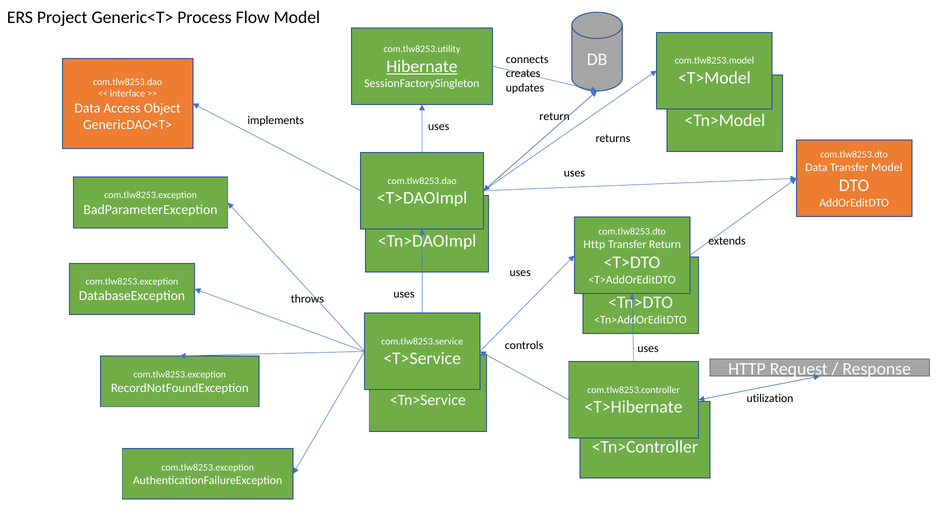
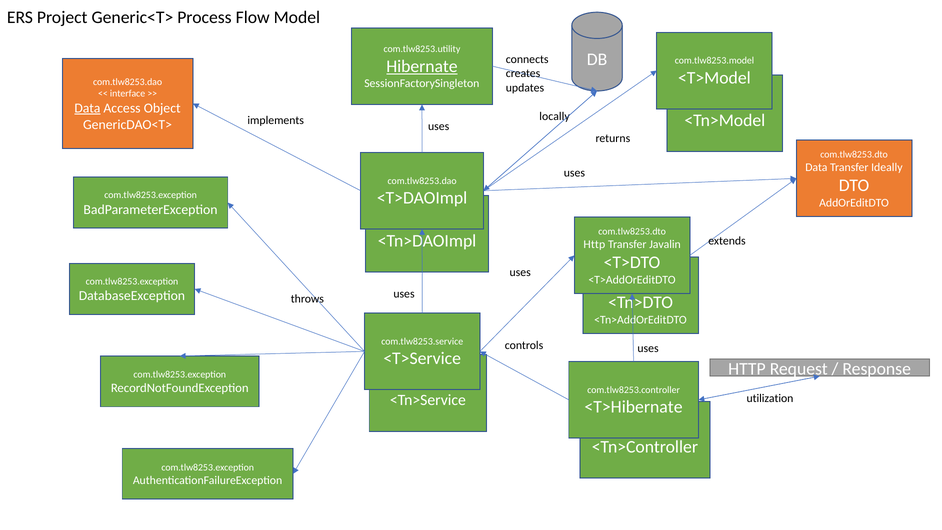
Data underline: none -> present (87, 108)
return: return -> locally (555, 116)
Transfer Model: Model -> Ideally (887, 167)
Transfer Return: Return -> Javalin (665, 244)
